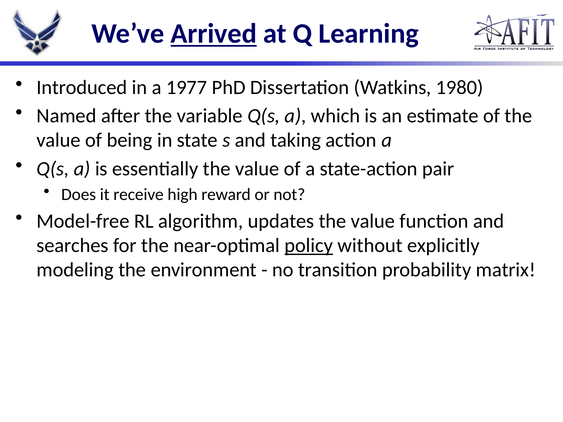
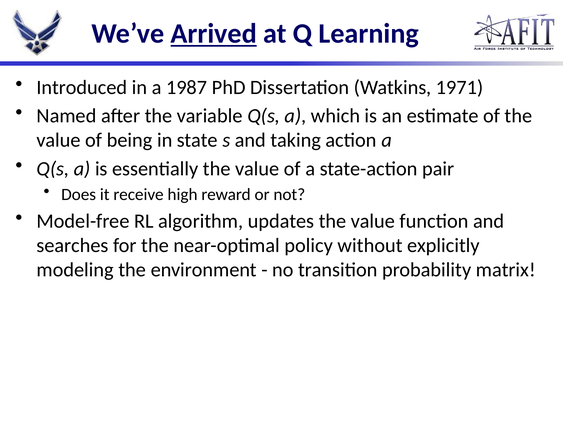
1977: 1977 -> 1987 (187, 87)
1980: 1980 -> 1971 (460, 87)
policy underline: present -> none (309, 246)
